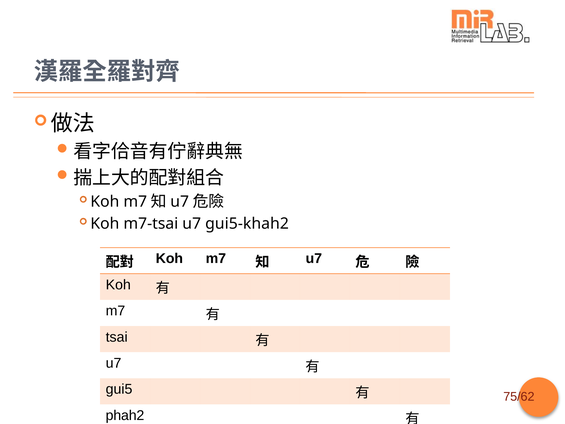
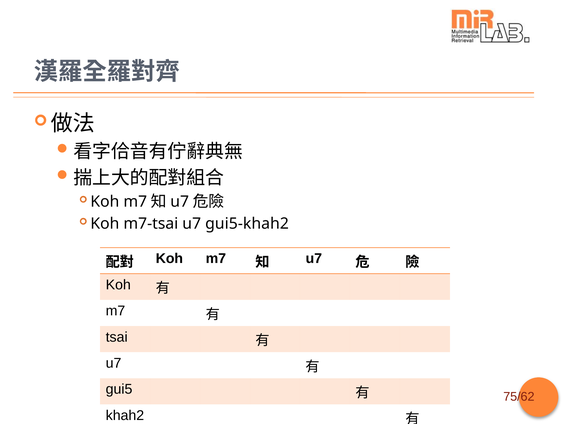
phah2: phah2 -> khah2 (125, 415)
